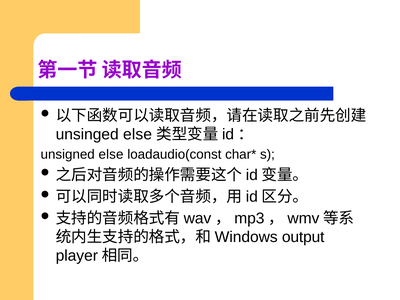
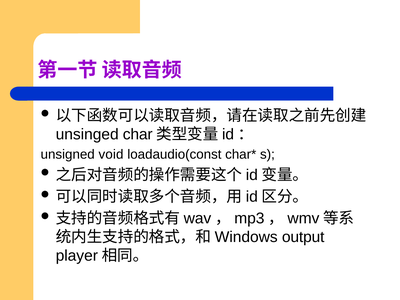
else: else -> char (138, 134)
unsigned else: else -> void (111, 154)
